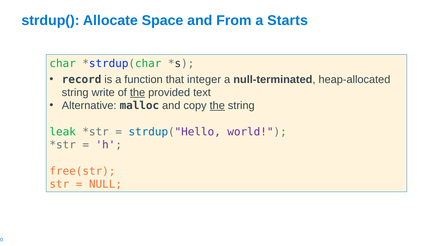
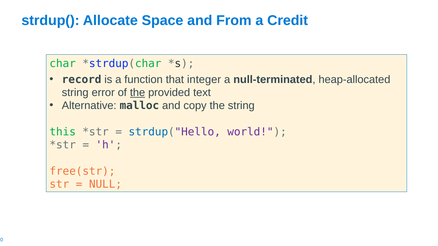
Starts: Starts -> Credit (288, 21)
write: write -> error (103, 93)
the underline: present -> none (217, 106)
leak: leak -> this (63, 132)
